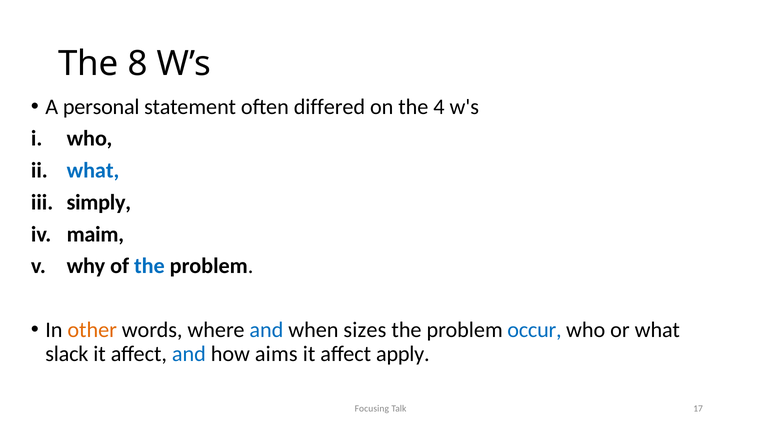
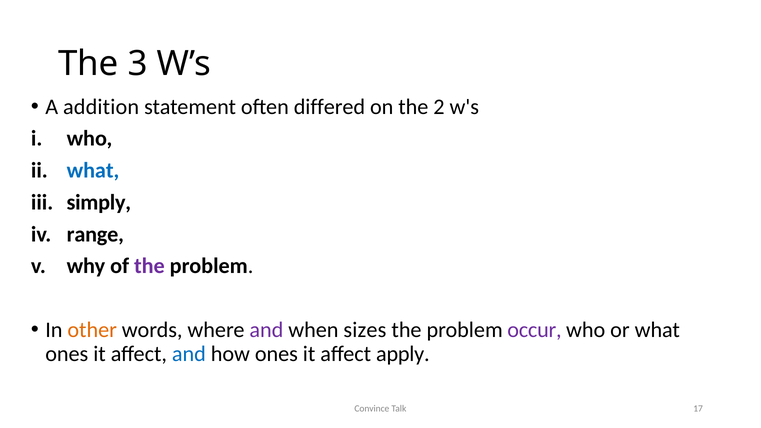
8: 8 -> 3 (138, 64)
personal: personal -> addition (101, 107)
4: 4 -> 2 (439, 107)
maim: maim -> range (95, 234)
the colour: blue -> purple (149, 266)
and colour: blue -> purple (266, 330)
occur colour: blue -> purple (534, 330)
slack: slack -> ones (67, 354)
how aims: aims -> ones (276, 354)
Focusing: Focusing -> Convince (372, 409)
